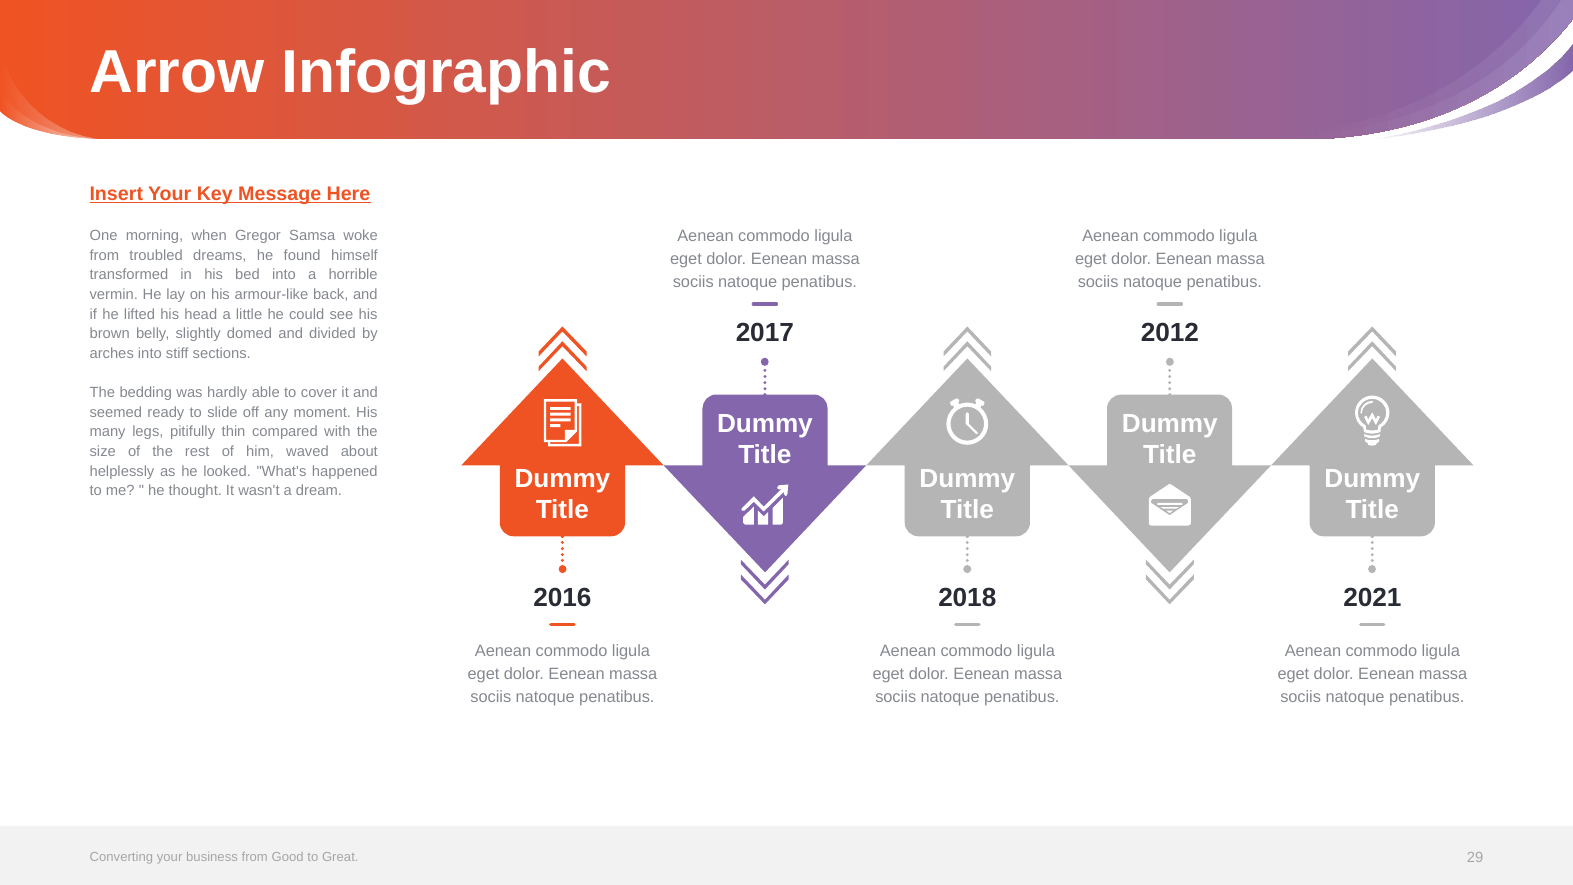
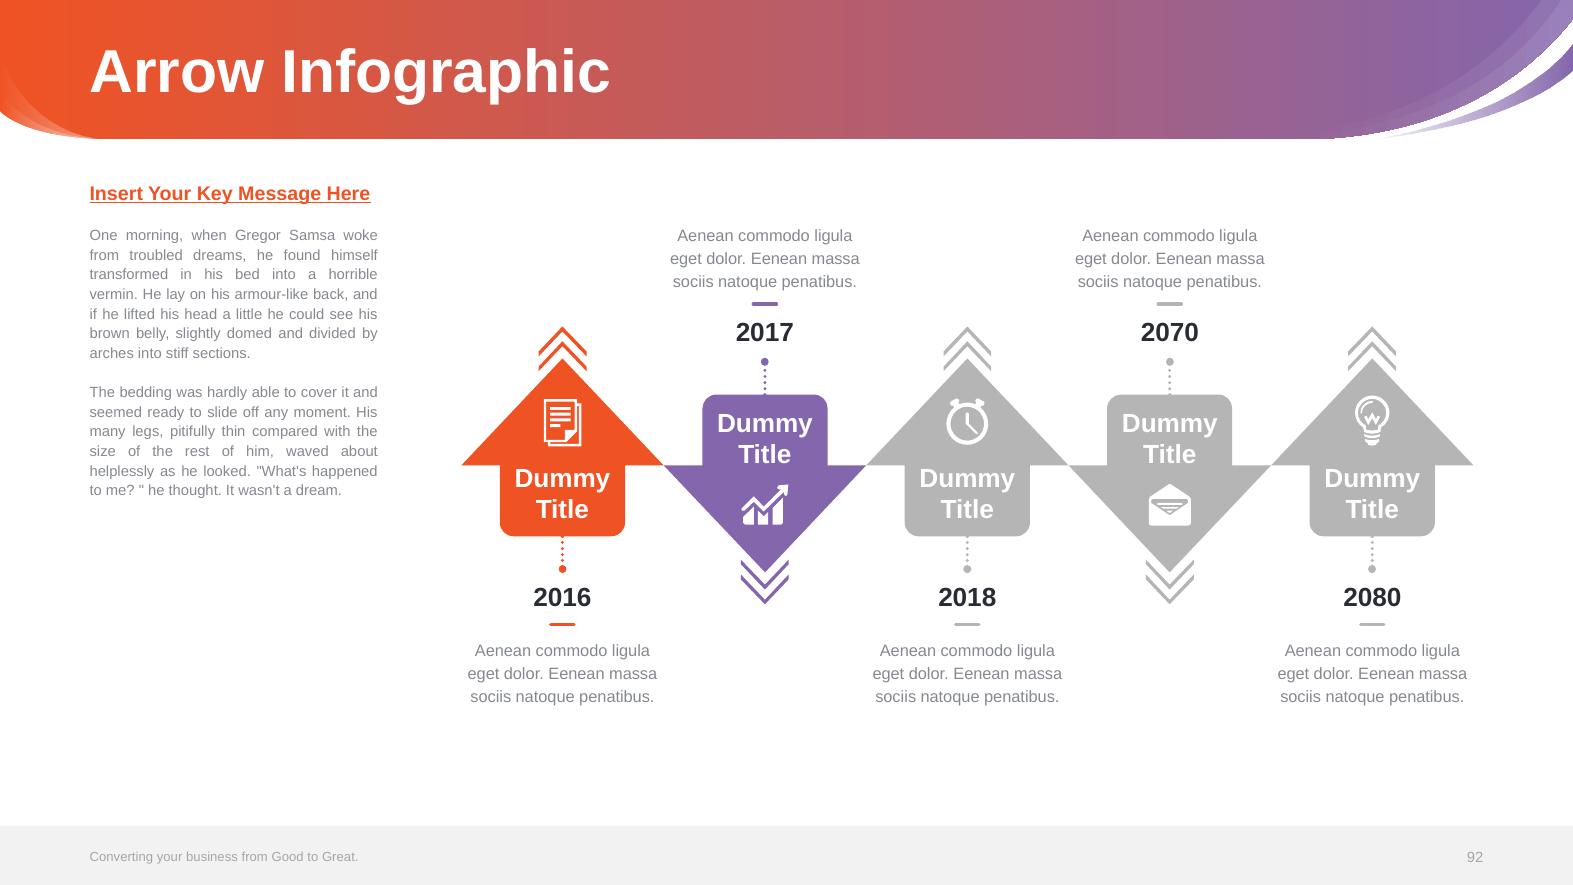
2012: 2012 -> 2070 (1170, 333)
2021: 2021 -> 2080 (1372, 597)
29: 29 -> 92 (1475, 857)
